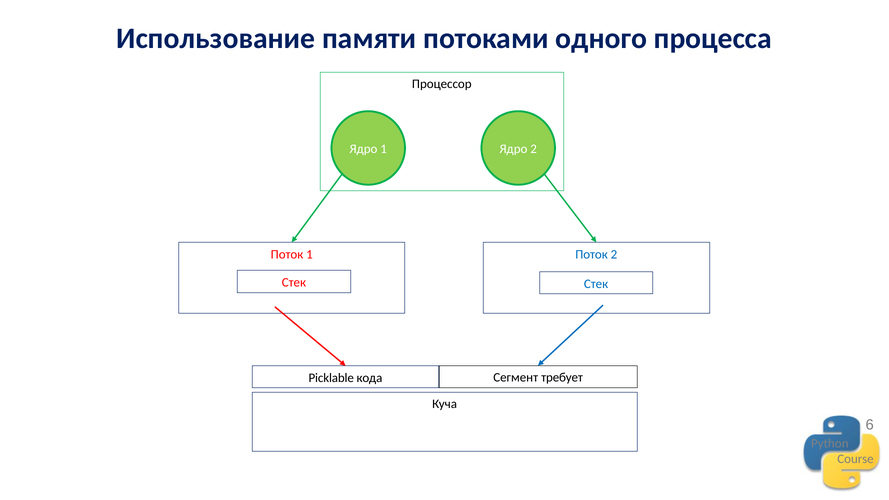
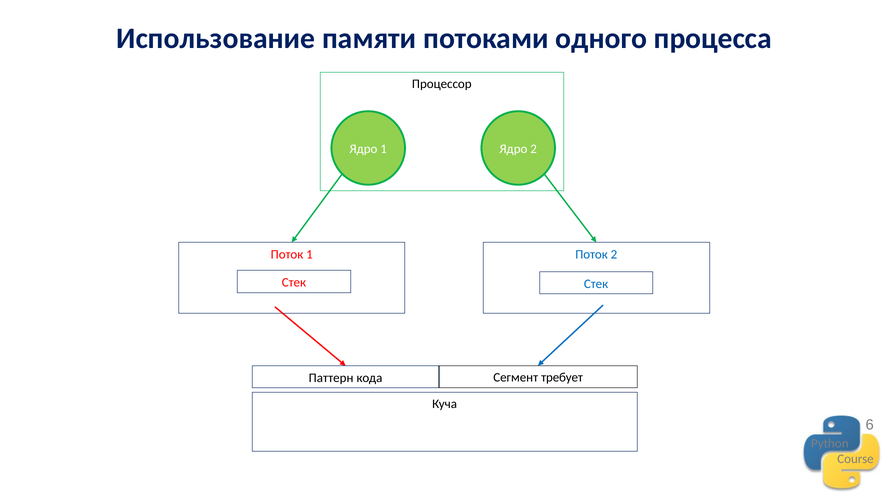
Picklable: Picklable -> Паттерн (331, 378)
